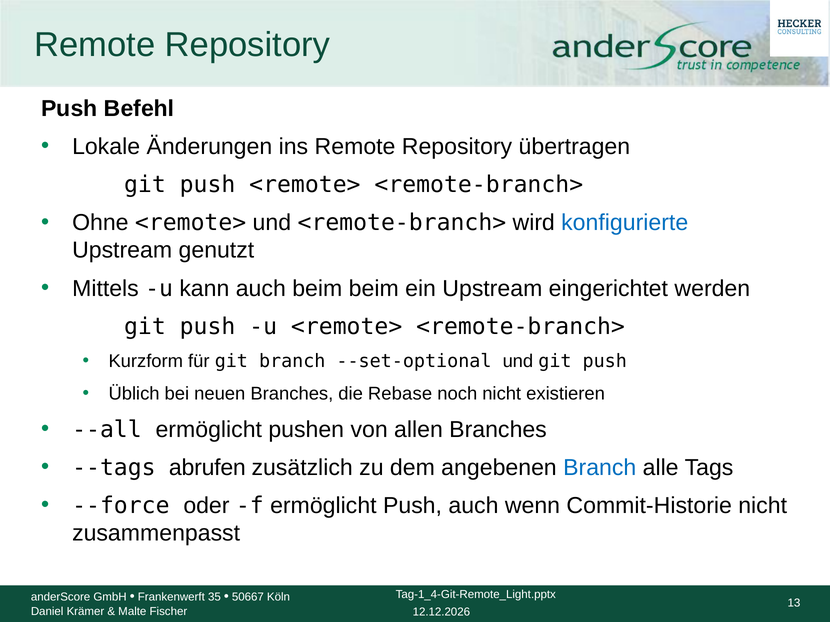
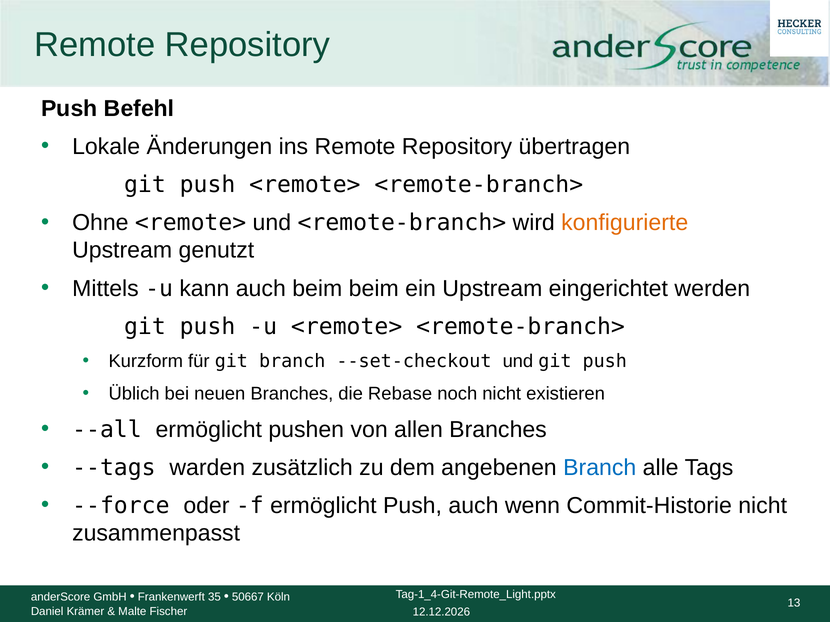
konfigurierte colour: blue -> orange (625, 223)
--set-optional: --set-optional -> --set-checkout (414, 362)
abrufen: abrufen -> warden (207, 468)
